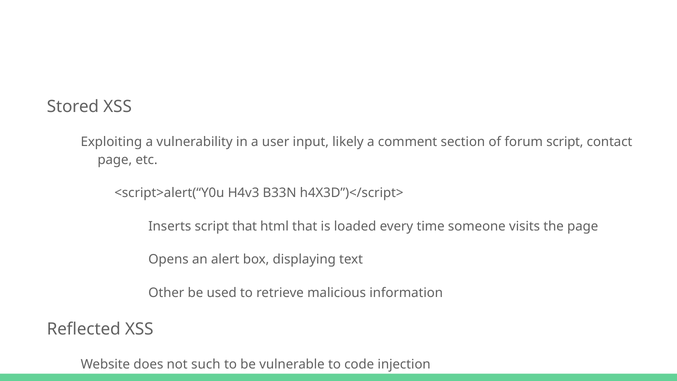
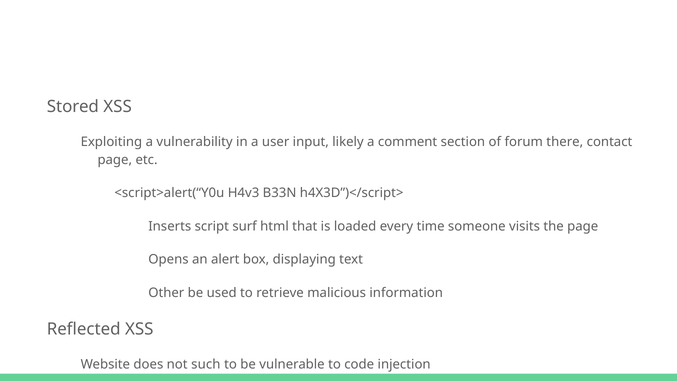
forum script: script -> there (565, 142)
script that: that -> surf (245, 226)
